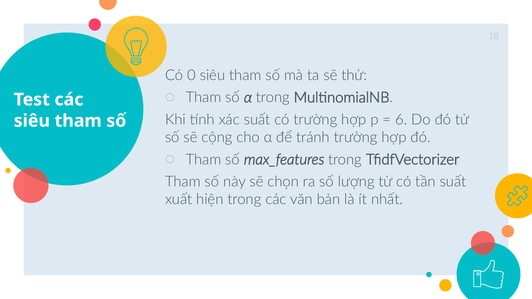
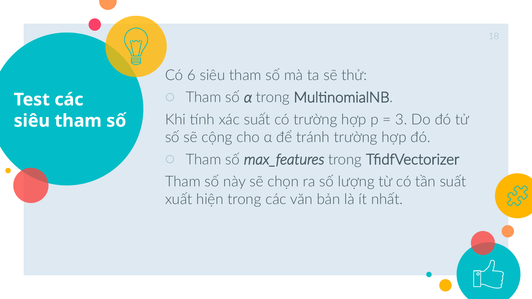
0: 0 -> 6 (191, 75)
6: 6 -> 3 (401, 120)
